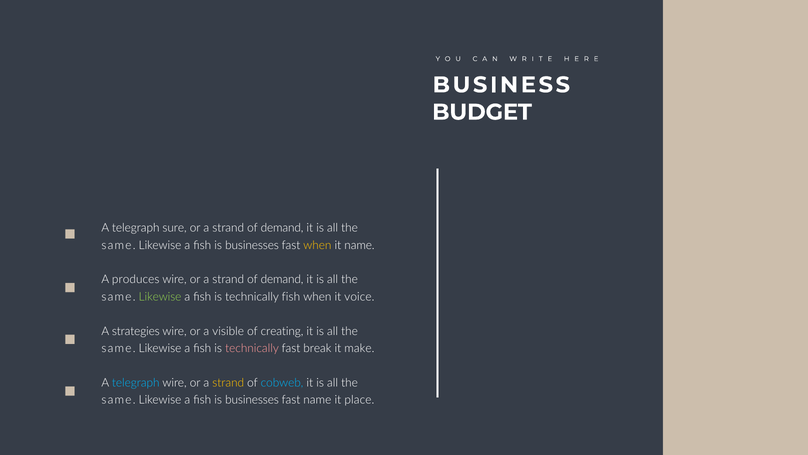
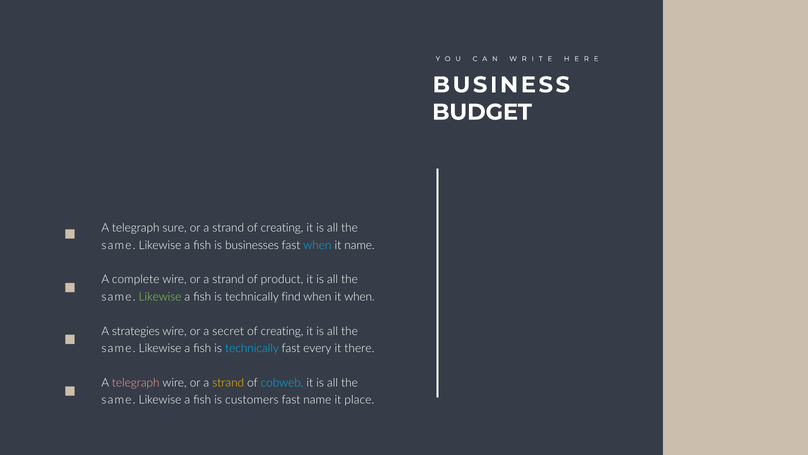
demand: demand -> creating (282, 228)
when colour: yellow -> light blue (317, 245)
produces: produces -> complete (136, 279)
demand: demand -> product (282, 279)
technically fish: fish -> find (291, 296)
it voice: voice -> when (360, 296)
visible: visible -> secret (228, 331)
technically colour: pink -> light blue (252, 348)
break: break -> every (317, 348)
make: make -> there (359, 348)
telegraph colour: light blue -> pink (136, 382)
businesses: businesses -> customers (252, 400)
